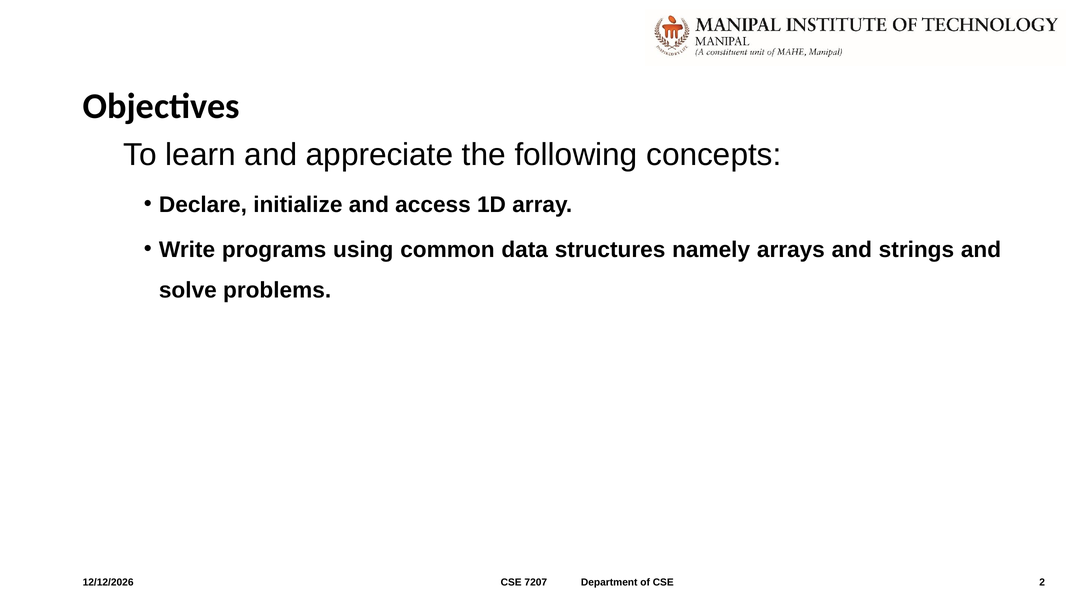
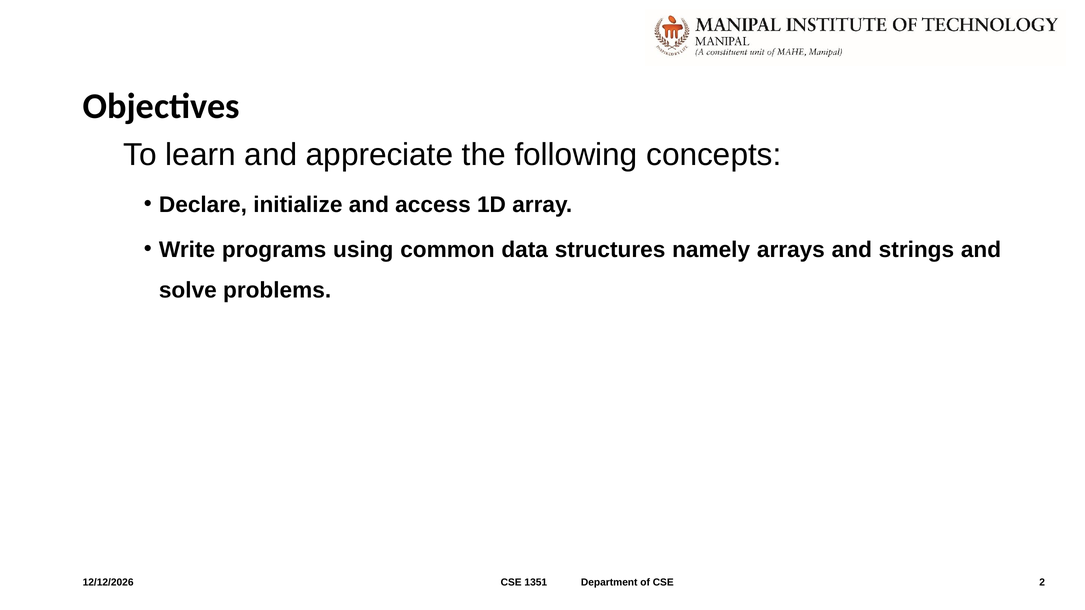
7207: 7207 -> 1351 (536, 583)
